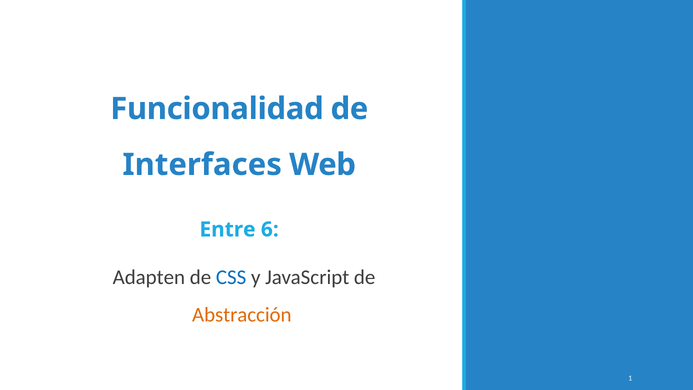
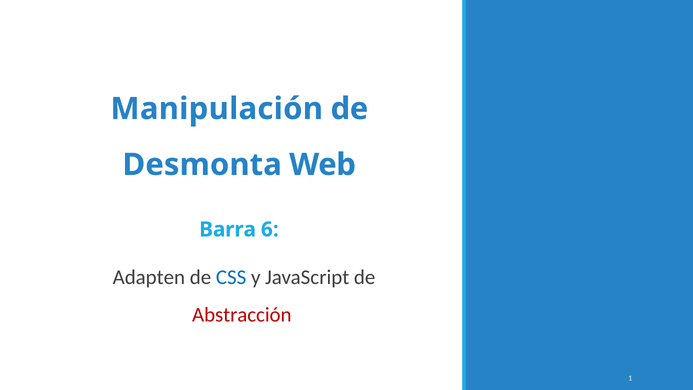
Funcionalidad: Funcionalidad -> Manipulación (217, 109)
Interfaces: Interfaces -> Desmonta (202, 165)
Entre: Entre -> Barra (228, 229)
Abstracción colour: orange -> red (242, 315)
